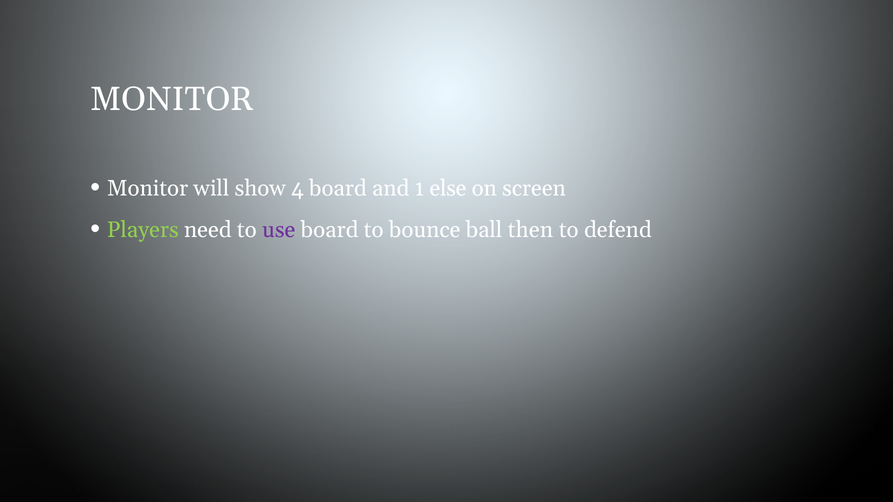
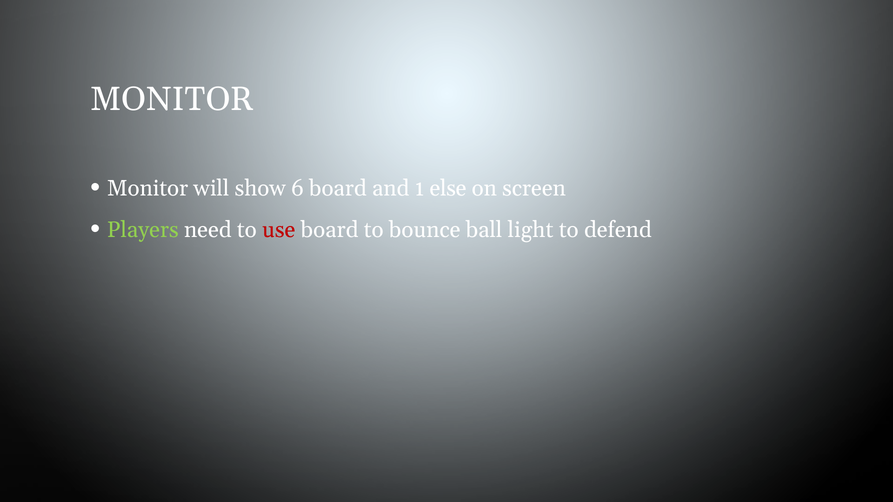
4: 4 -> 6 (298, 188)
use colour: purple -> red (279, 230)
then: then -> light (531, 230)
